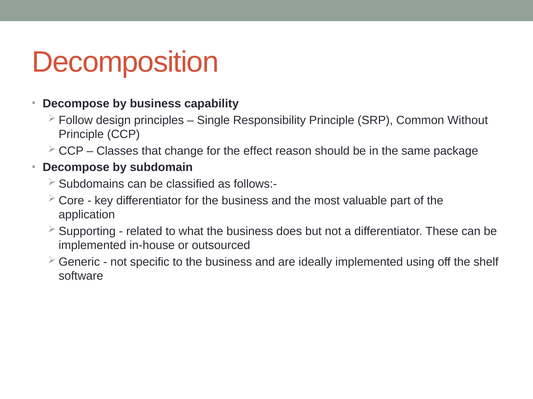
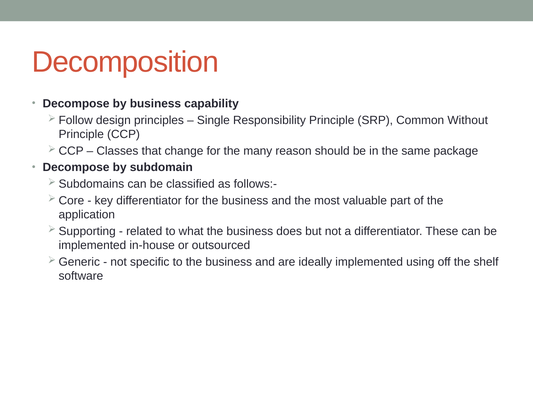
effect: effect -> many (258, 151)
